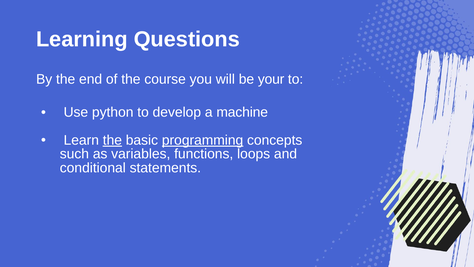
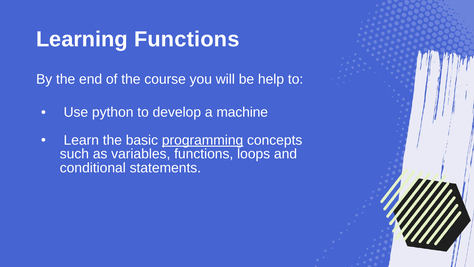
Learning Questions: Questions -> Functions (187, 39)
your: your -> help (271, 79)
the underline: present -> none (112, 140)
